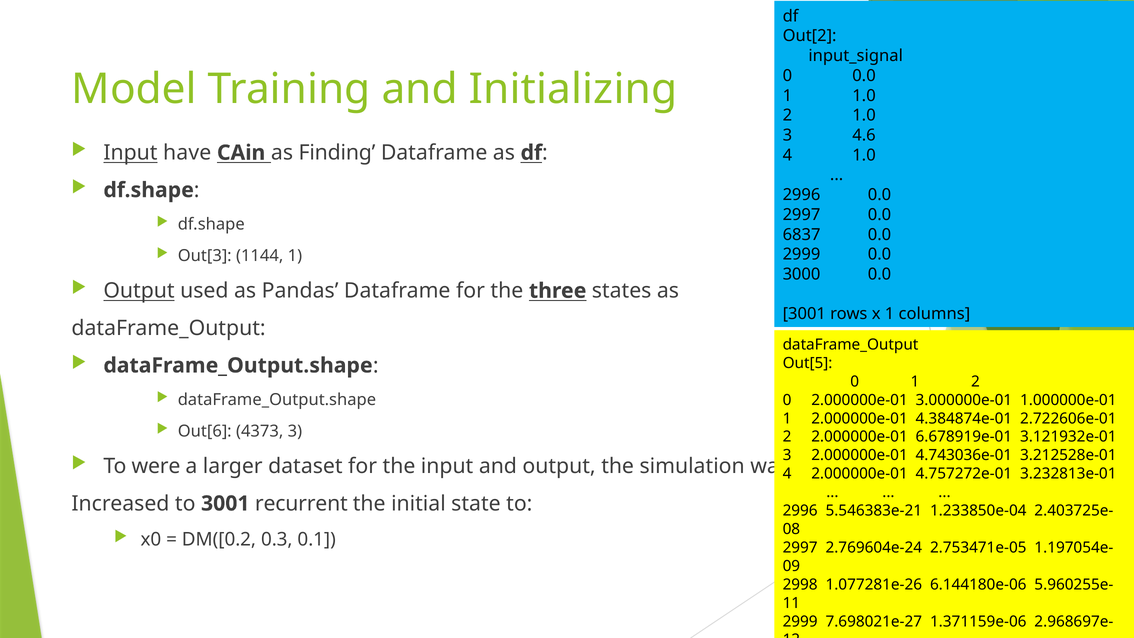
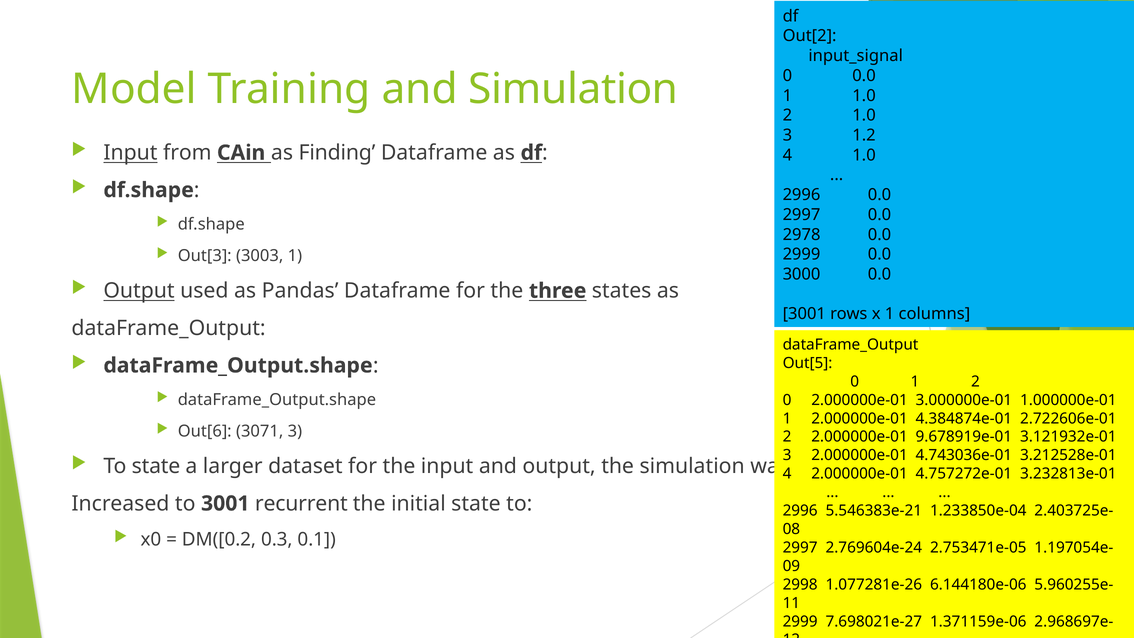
and Initializing: Initializing -> Simulation (573, 89)
4.6: 4.6 -> 1.2 (864, 135)
have: have -> from (187, 153)
6837: 6837 -> 2978 (802, 235)
1144: 1144 -> 3003 (260, 256)
4373: 4373 -> 3071 (260, 431)
6.678919e-01: 6.678919e-01 -> 9.678919e-01 (964, 437)
To were: were -> state (156, 466)
